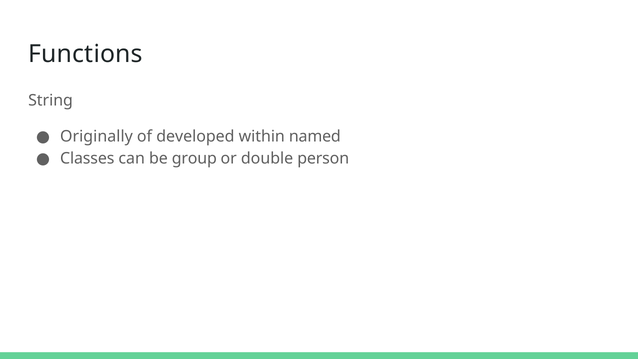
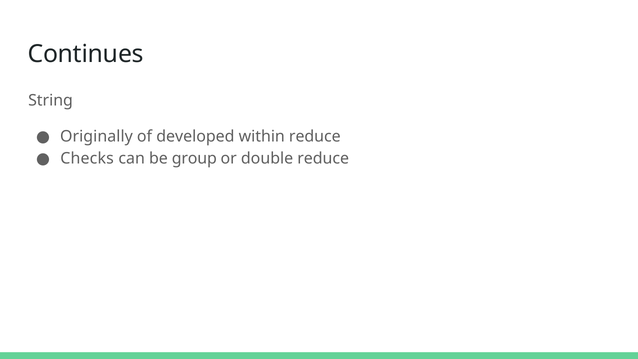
Functions: Functions -> Continues (86, 54)
within named: named -> reduce (315, 137)
Classes: Classes -> Checks (87, 159)
double person: person -> reduce (323, 159)
